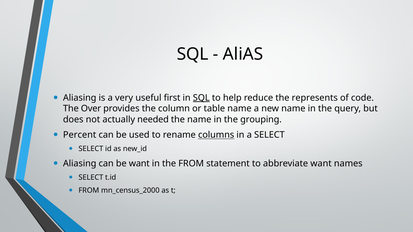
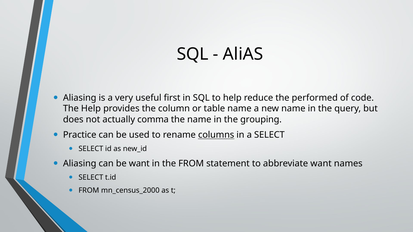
SQL underline: present -> none (201, 98)
represents: represents -> performed (315, 98)
The Over: Over -> Help (91, 109)
needed: needed -> comma (153, 120)
Percent: Percent -> Practice (80, 135)
